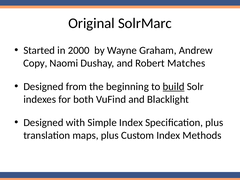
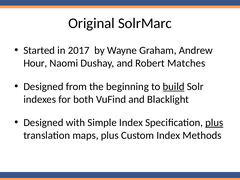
2000: 2000 -> 2017 (79, 50)
Copy: Copy -> Hour (35, 63)
plus underline: none -> present (214, 123)
